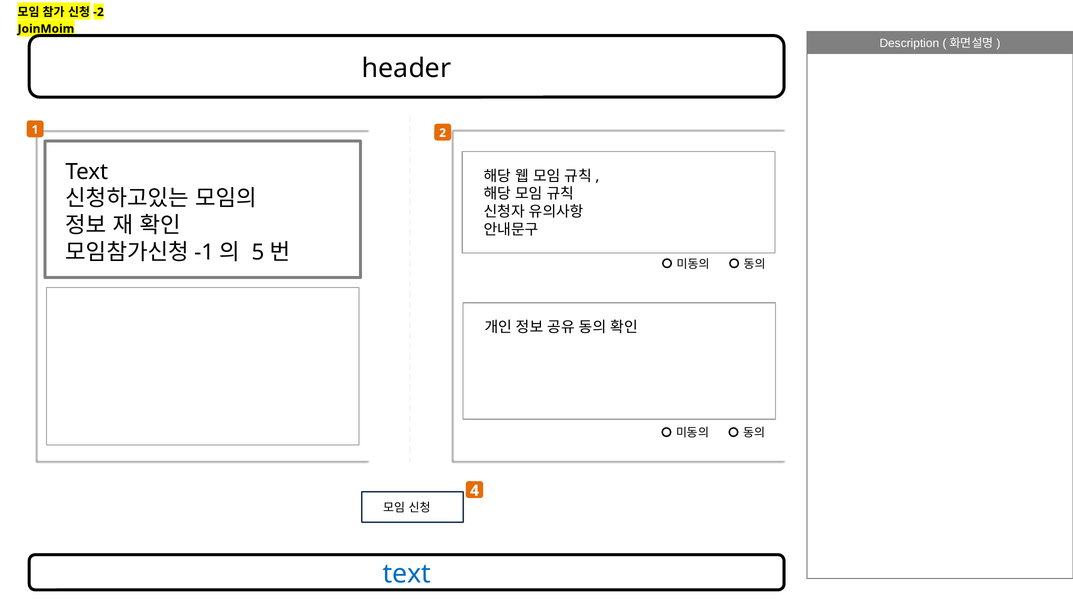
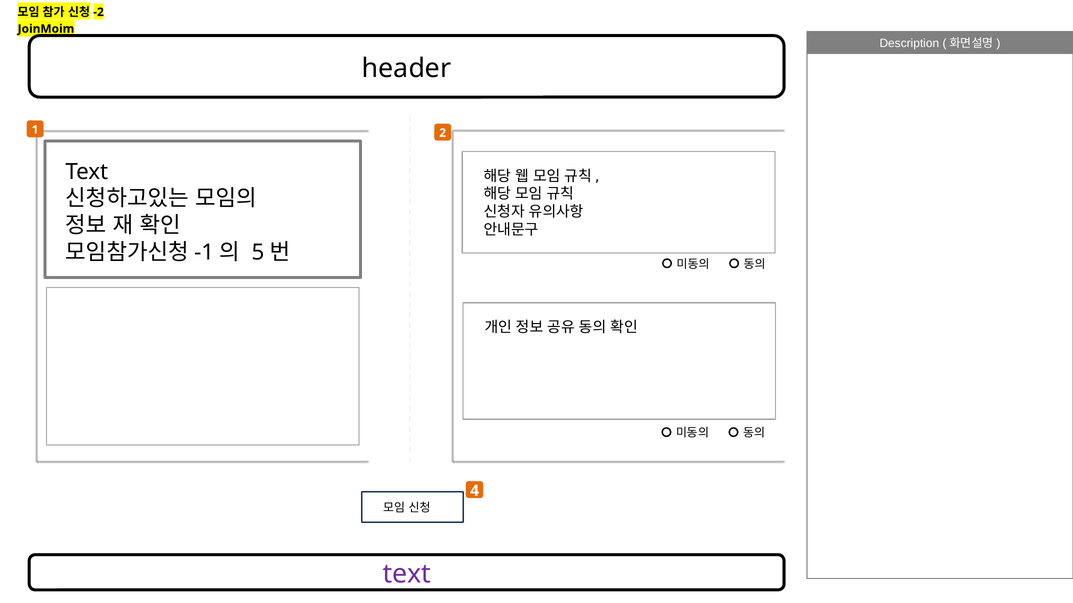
text colour: blue -> purple (407, 575)
